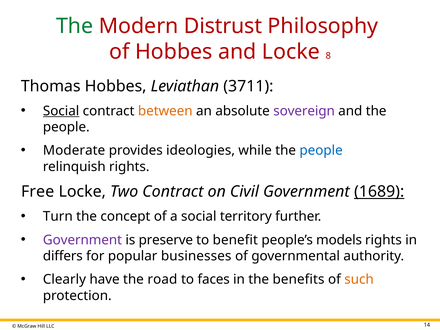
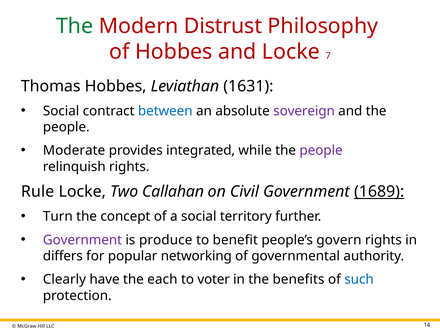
8: 8 -> 7 (328, 56)
3711: 3711 -> 1631 (248, 86)
Social underline: present -> none (61, 111)
between colour: orange -> blue (165, 111)
ideologies: ideologies -> integrated (201, 150)
people colour: blue -> purple (321, 150)
Free: Free -> Rule (38, 192)
Two Contract: Contract -> Callahan (173, 192)
preserve: preserve -> produce (166, 240)
models: models -> govern (339, 240)
businesses: businesses -> networking (196, 256)
road: road -> each (162, 280)
faces: faces -> voter (214, 280)
such colour: orange -> blue (359, 280)
